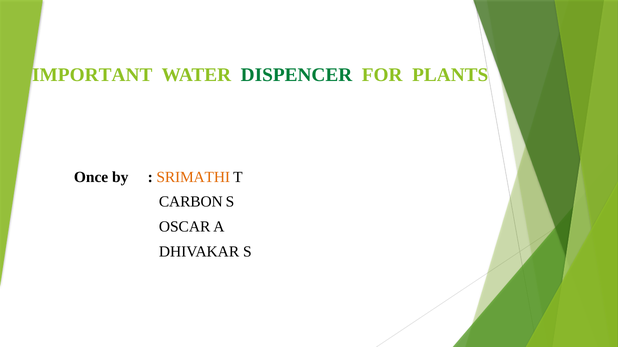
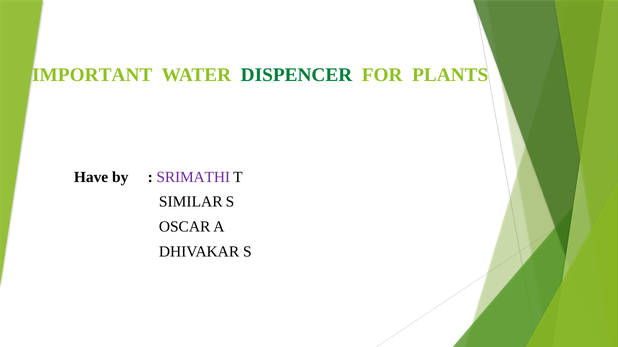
Once: Once -> Have (91, 177)
SRIMATHI colour: orange -> purple (193, 177)
CARBON: CARBON -> SIMILAR (191, 202)
